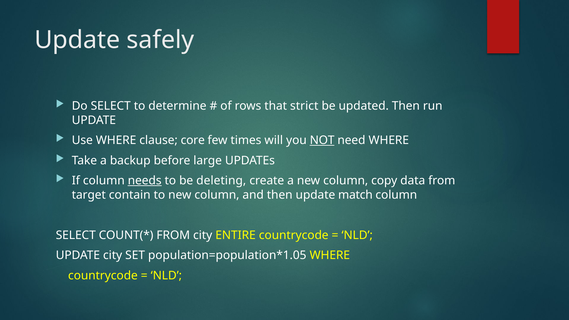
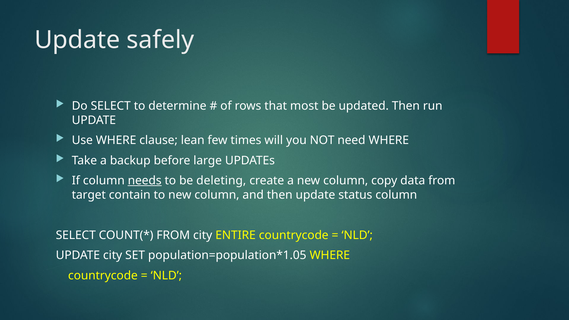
strict: strict -> most (304, 106)
core: core -> lean (193, 140)
NOT underline: present -> none (322, 140)
match: match -> status (355, 195)
